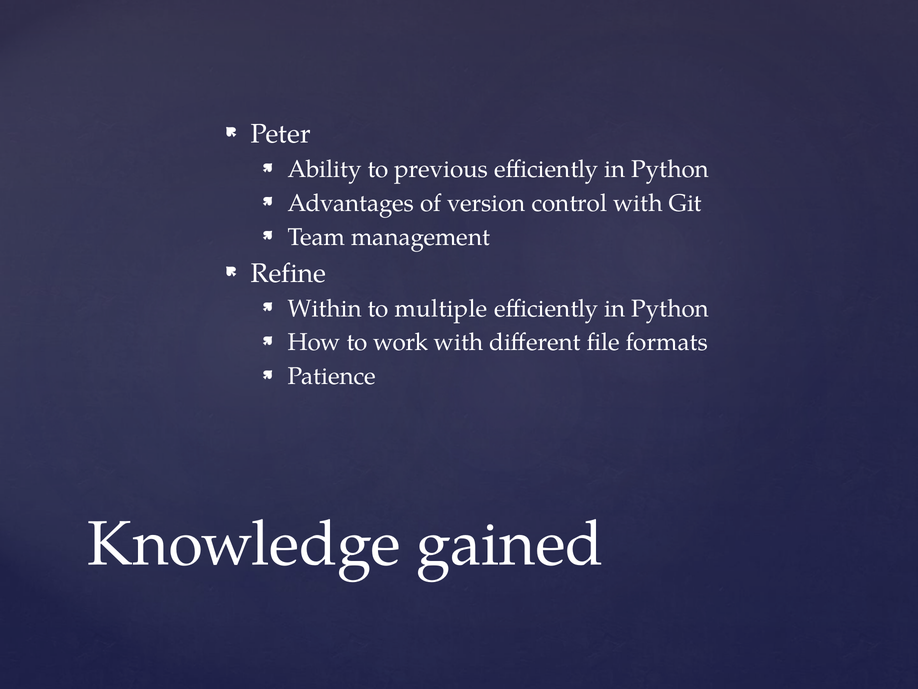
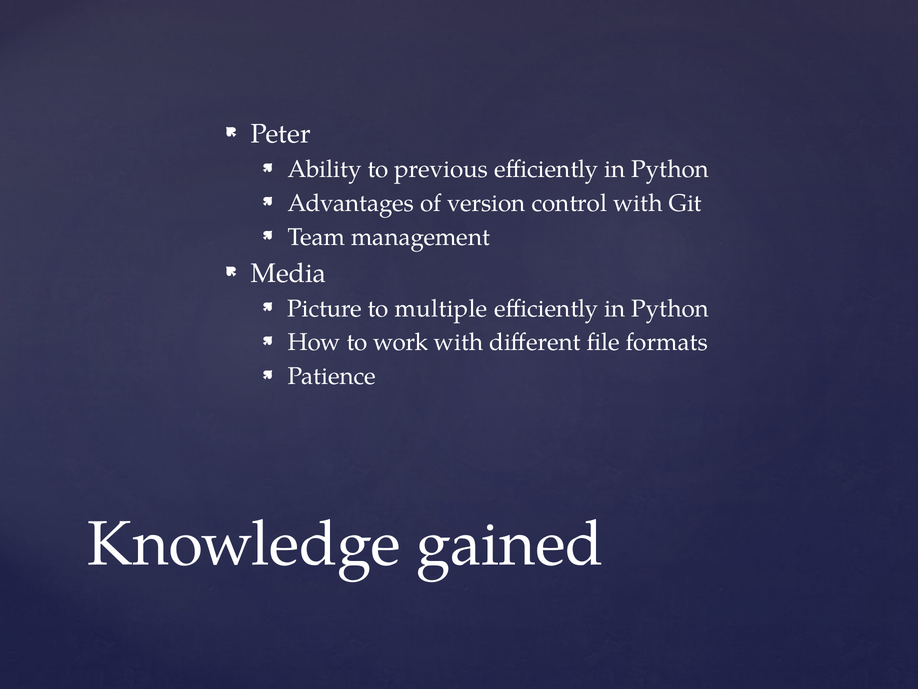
Refine: Refine -> Media (288, 273)
Within: Within -> Picture (325, 308)
